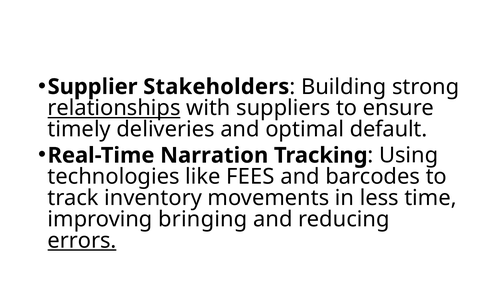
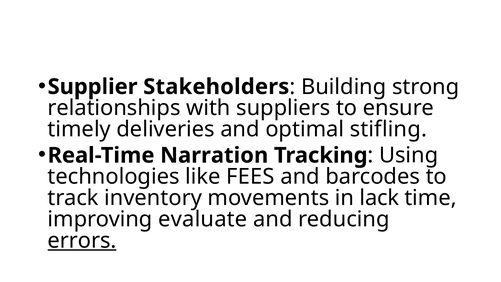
relationships underline: present -> none (114, 108)
default: default -> stifling (388, 129)
less: less -> lack (379, 198)
bringing: bringing -> evaluate (203, 219)
